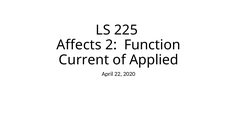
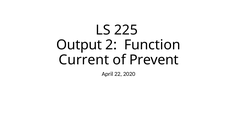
Affects: Affects -> Output (79, 45)
Applied: Applied -> Prevent (154, 60)
